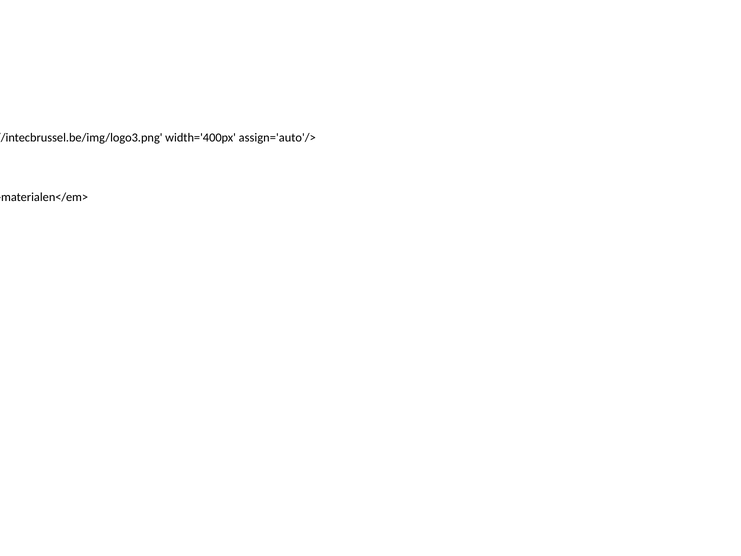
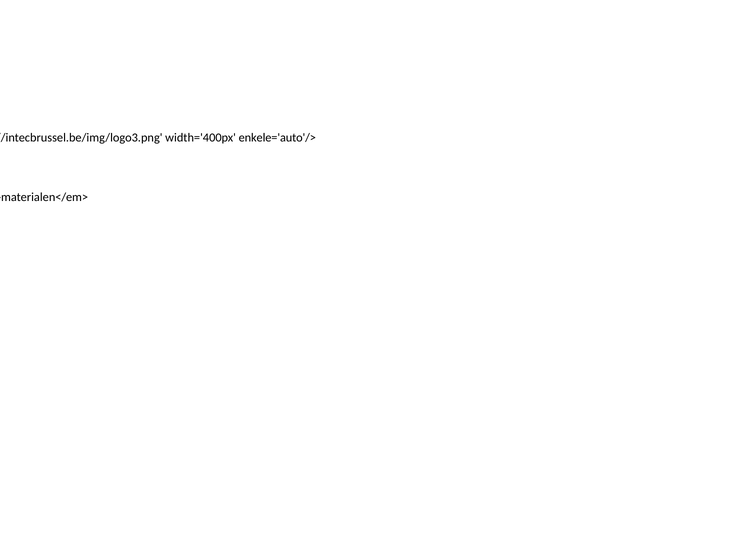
assign='auto'/>: assign='auto'/> -> enkele='auto'/> (277, 138)
